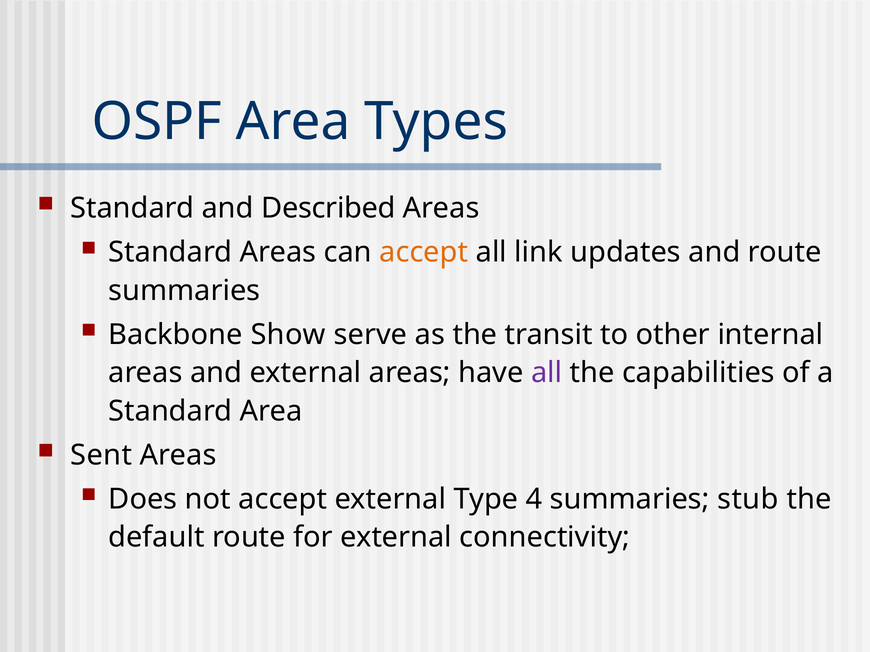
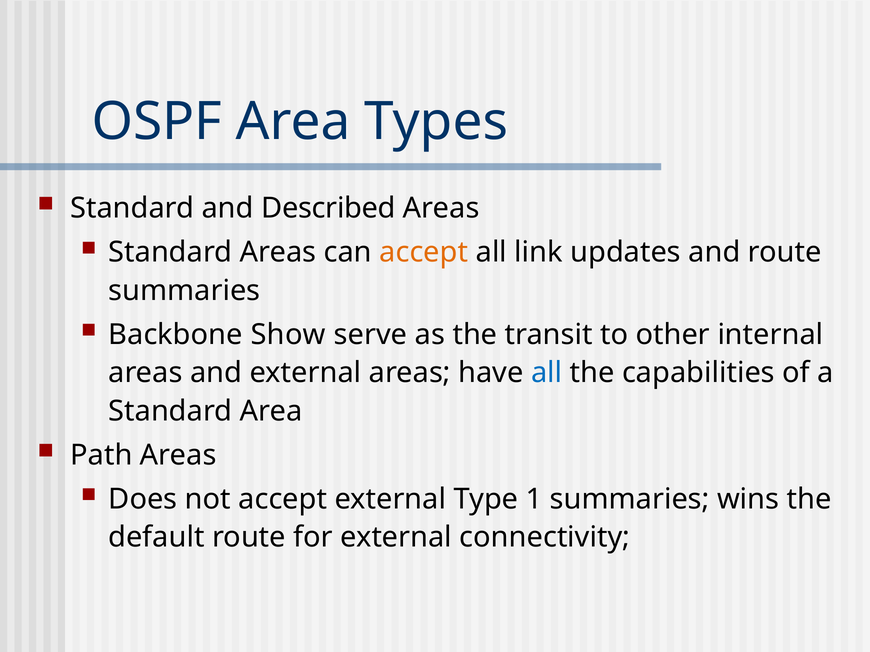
all colour: purple -> blue (547, 373)
Sent: Sent -> Path (101, 455)
4: 4 -> 1 (534, 499)
stub: stub -> wins (748, 499)
